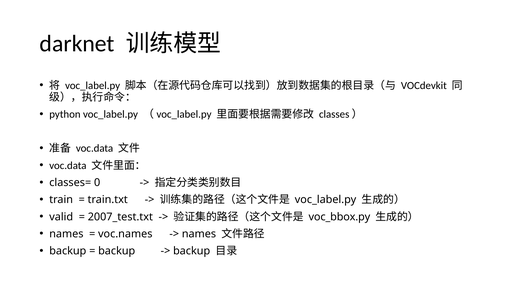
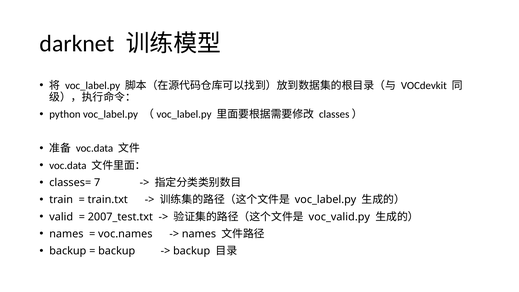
0: 0 -> 7 (97, 183)
voc_bbox.py: voc_bbox.py -> voc_valid.py (339, 217)
